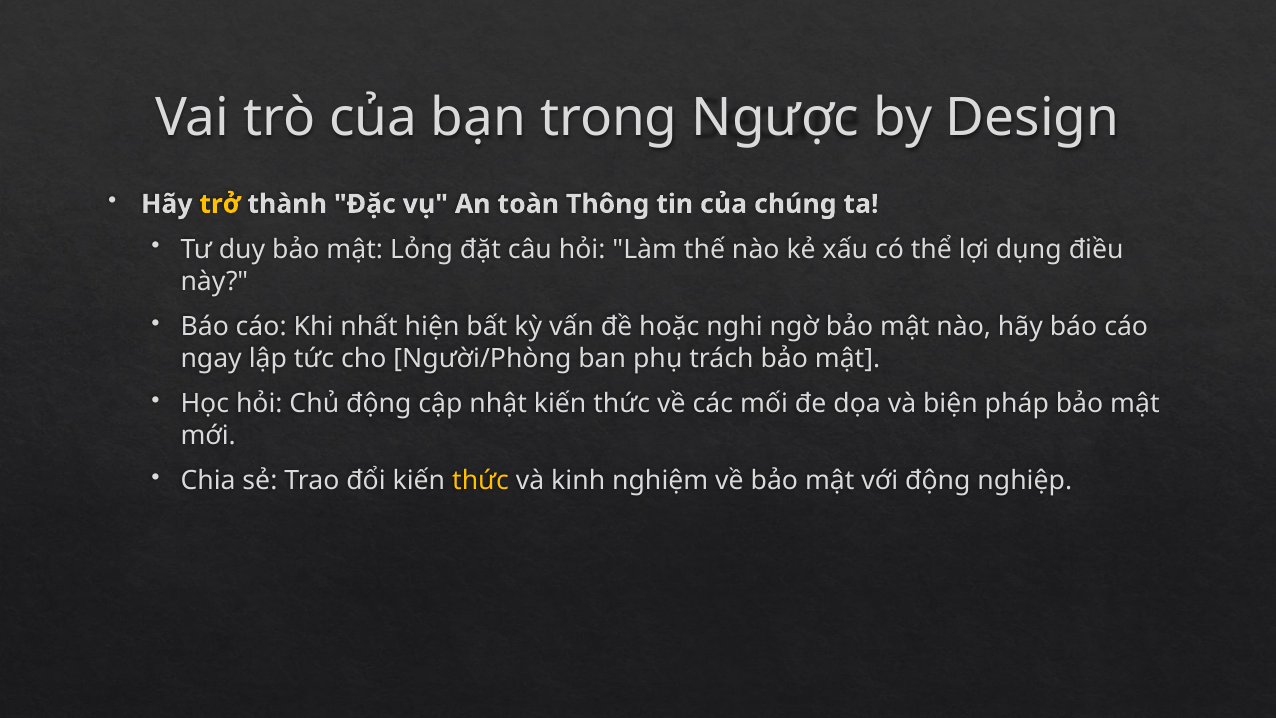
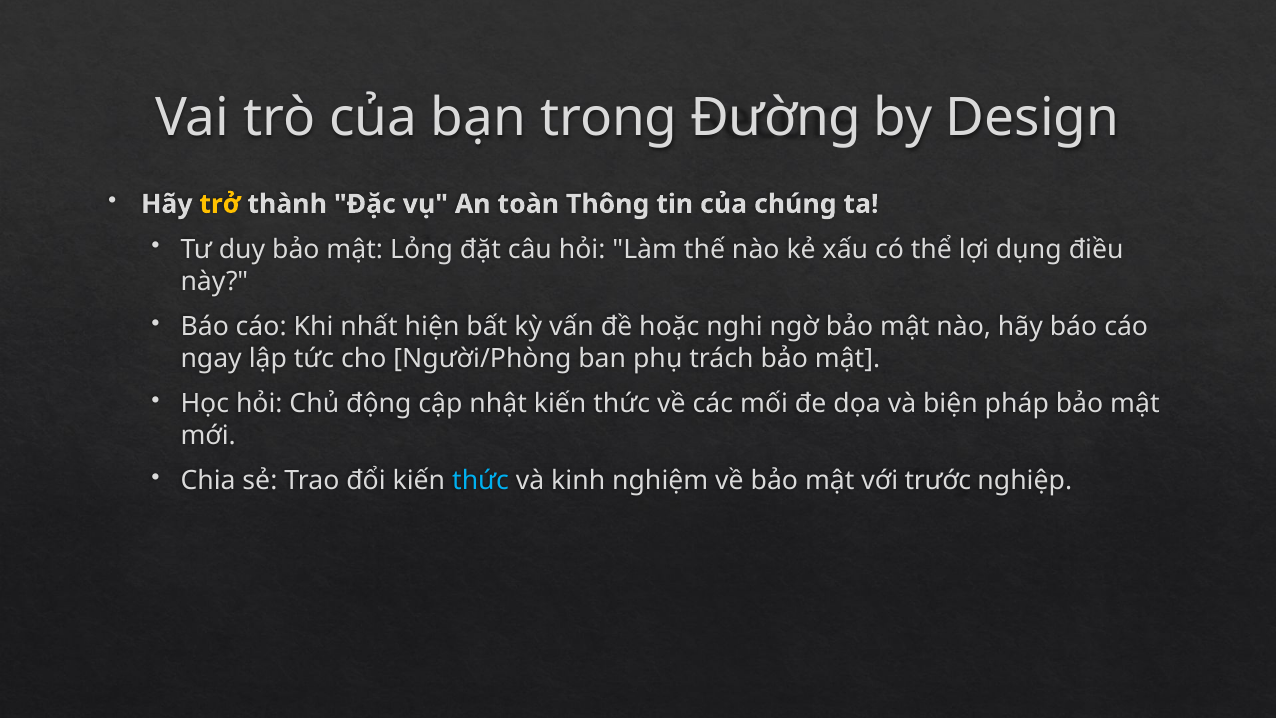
Ngược: Ngược -> Đường (776, 118)
thức colour: yellow -> light blue (481, 481)
với động: động -> trước (938, 481)
